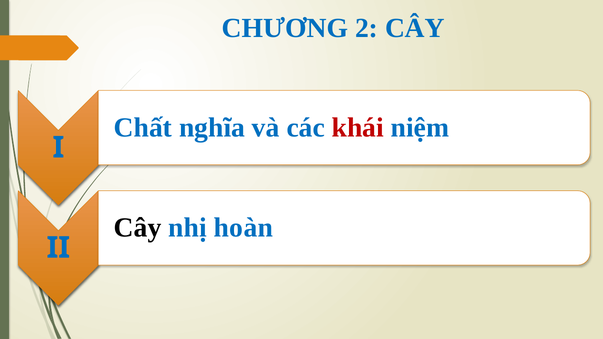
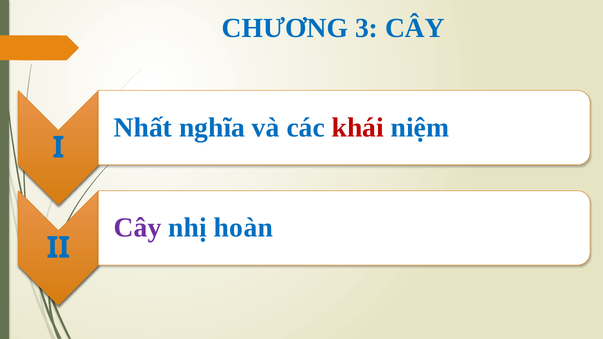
2: 2 -> 3 (367, 28)
Chất: Chất -> Nhất (143, 128)
Cây colour: black -> purple (138, 228)
